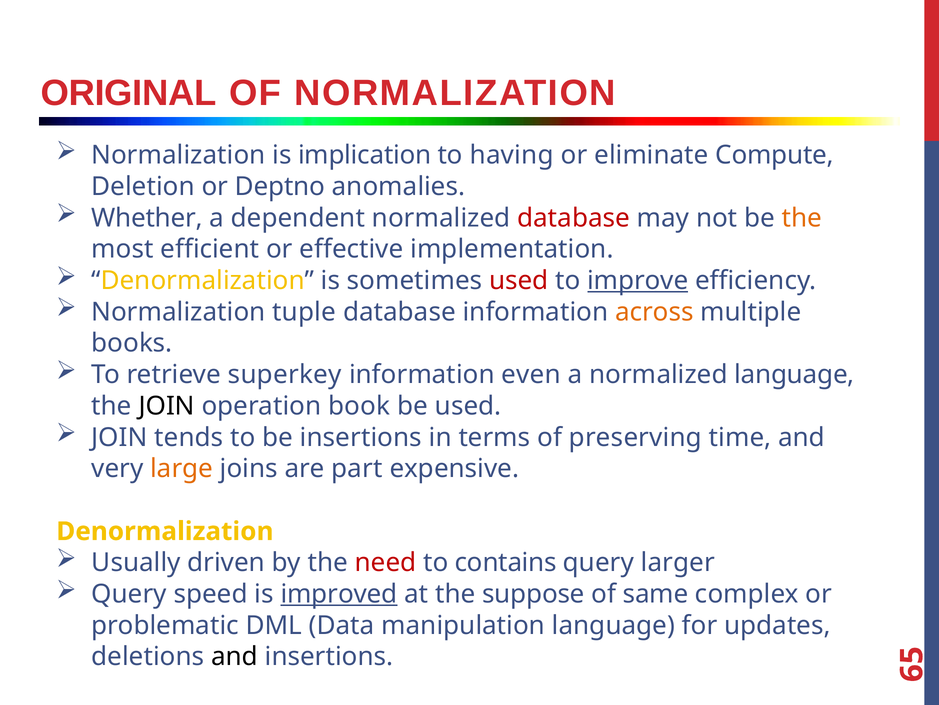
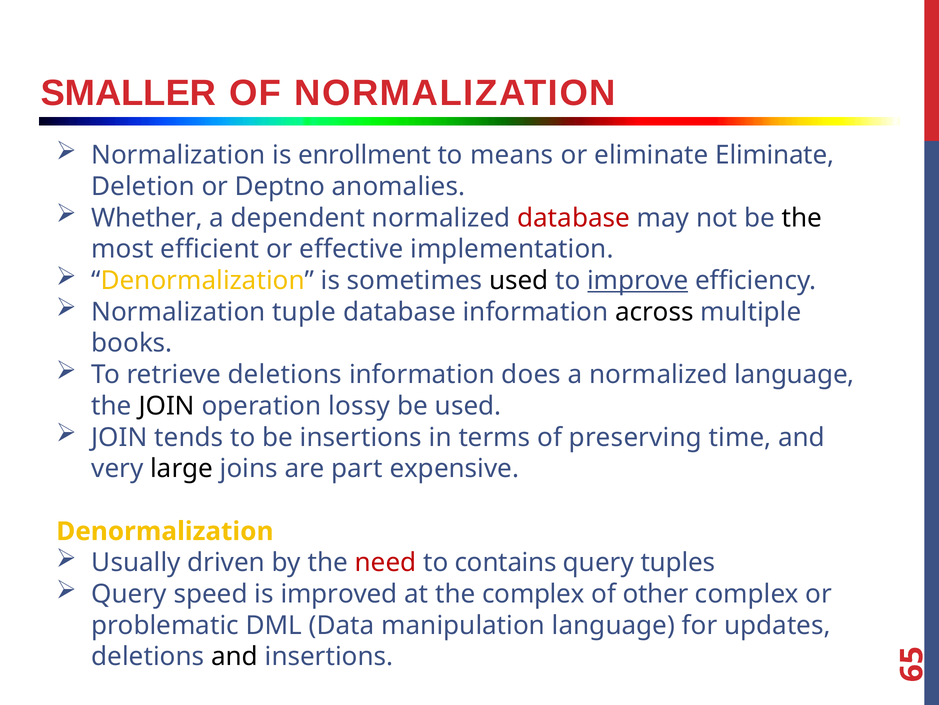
ORIGINAL: ORIGINAL -> SMALLER (128, 93)
implication: implication -> enrollment (365, 155)
having: having -> means (512, 155)
eliminate Compute: Compute -> Eliminate (775, 155)
the colour: orange -> black (802, 218)
used colour: red -> black (519, 280)
across colour: orange -> black (654, 312)
retrieve superkey: superkey -> deletions (285, 374)
even: even -> does (531, 374)
book: book -> lossy (359, 406)
large colour: orange -> black (182, 468)
larger: larger -> tuples (678, 562)
improved underline: present -> none (339, 593)
the suppose: suppose -> complex (533, 593)
same: same -> other (656, 593)
